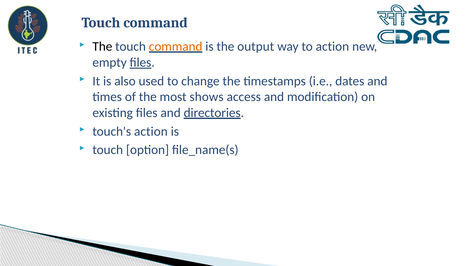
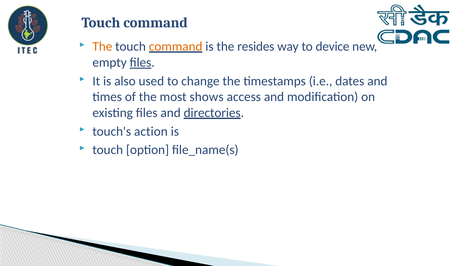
The colour: black -> orange (102, 46)
output: output -> resides (256, 46)
to action: action -> device (333, 46)
